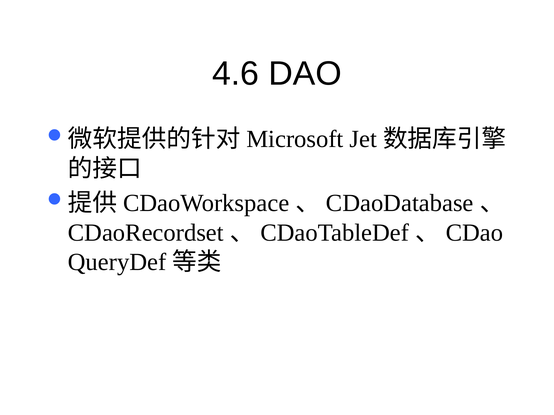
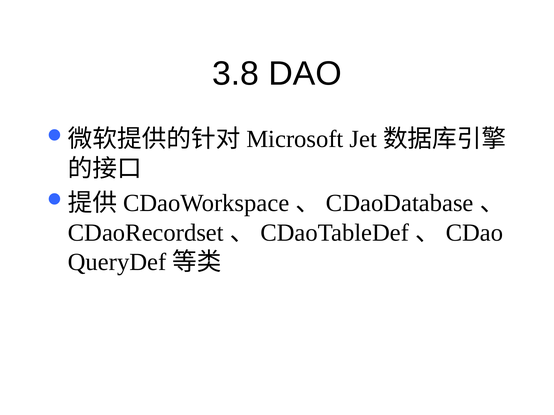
4.6: 4.6 -> 3.8 (236, 74)
